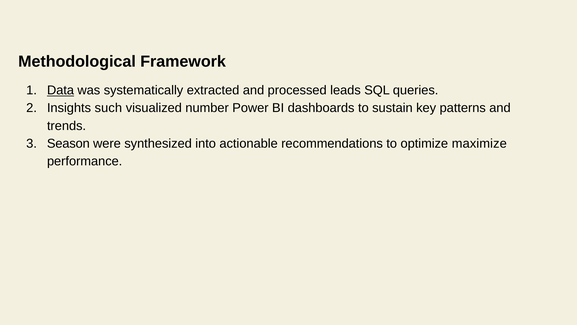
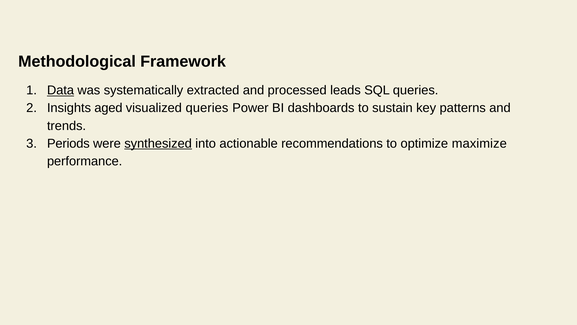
such: such -> aged (108, 108)
visualized number: number -> queries (207, 108)
Season: Season -> Periods (68, 143)
synthesized underline: none -> present (158, 143)
